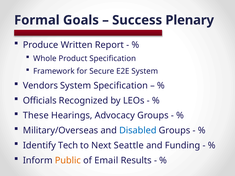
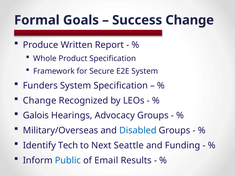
Success Plenary: Plenary -> Change (190, 20)
Vendors: Vendors -> Funders (40, 86)
Officials: Officials -> Change (40, 101)
These: These -> Galois (36, 116)
Public colour: orange -> blue (68, 161)
